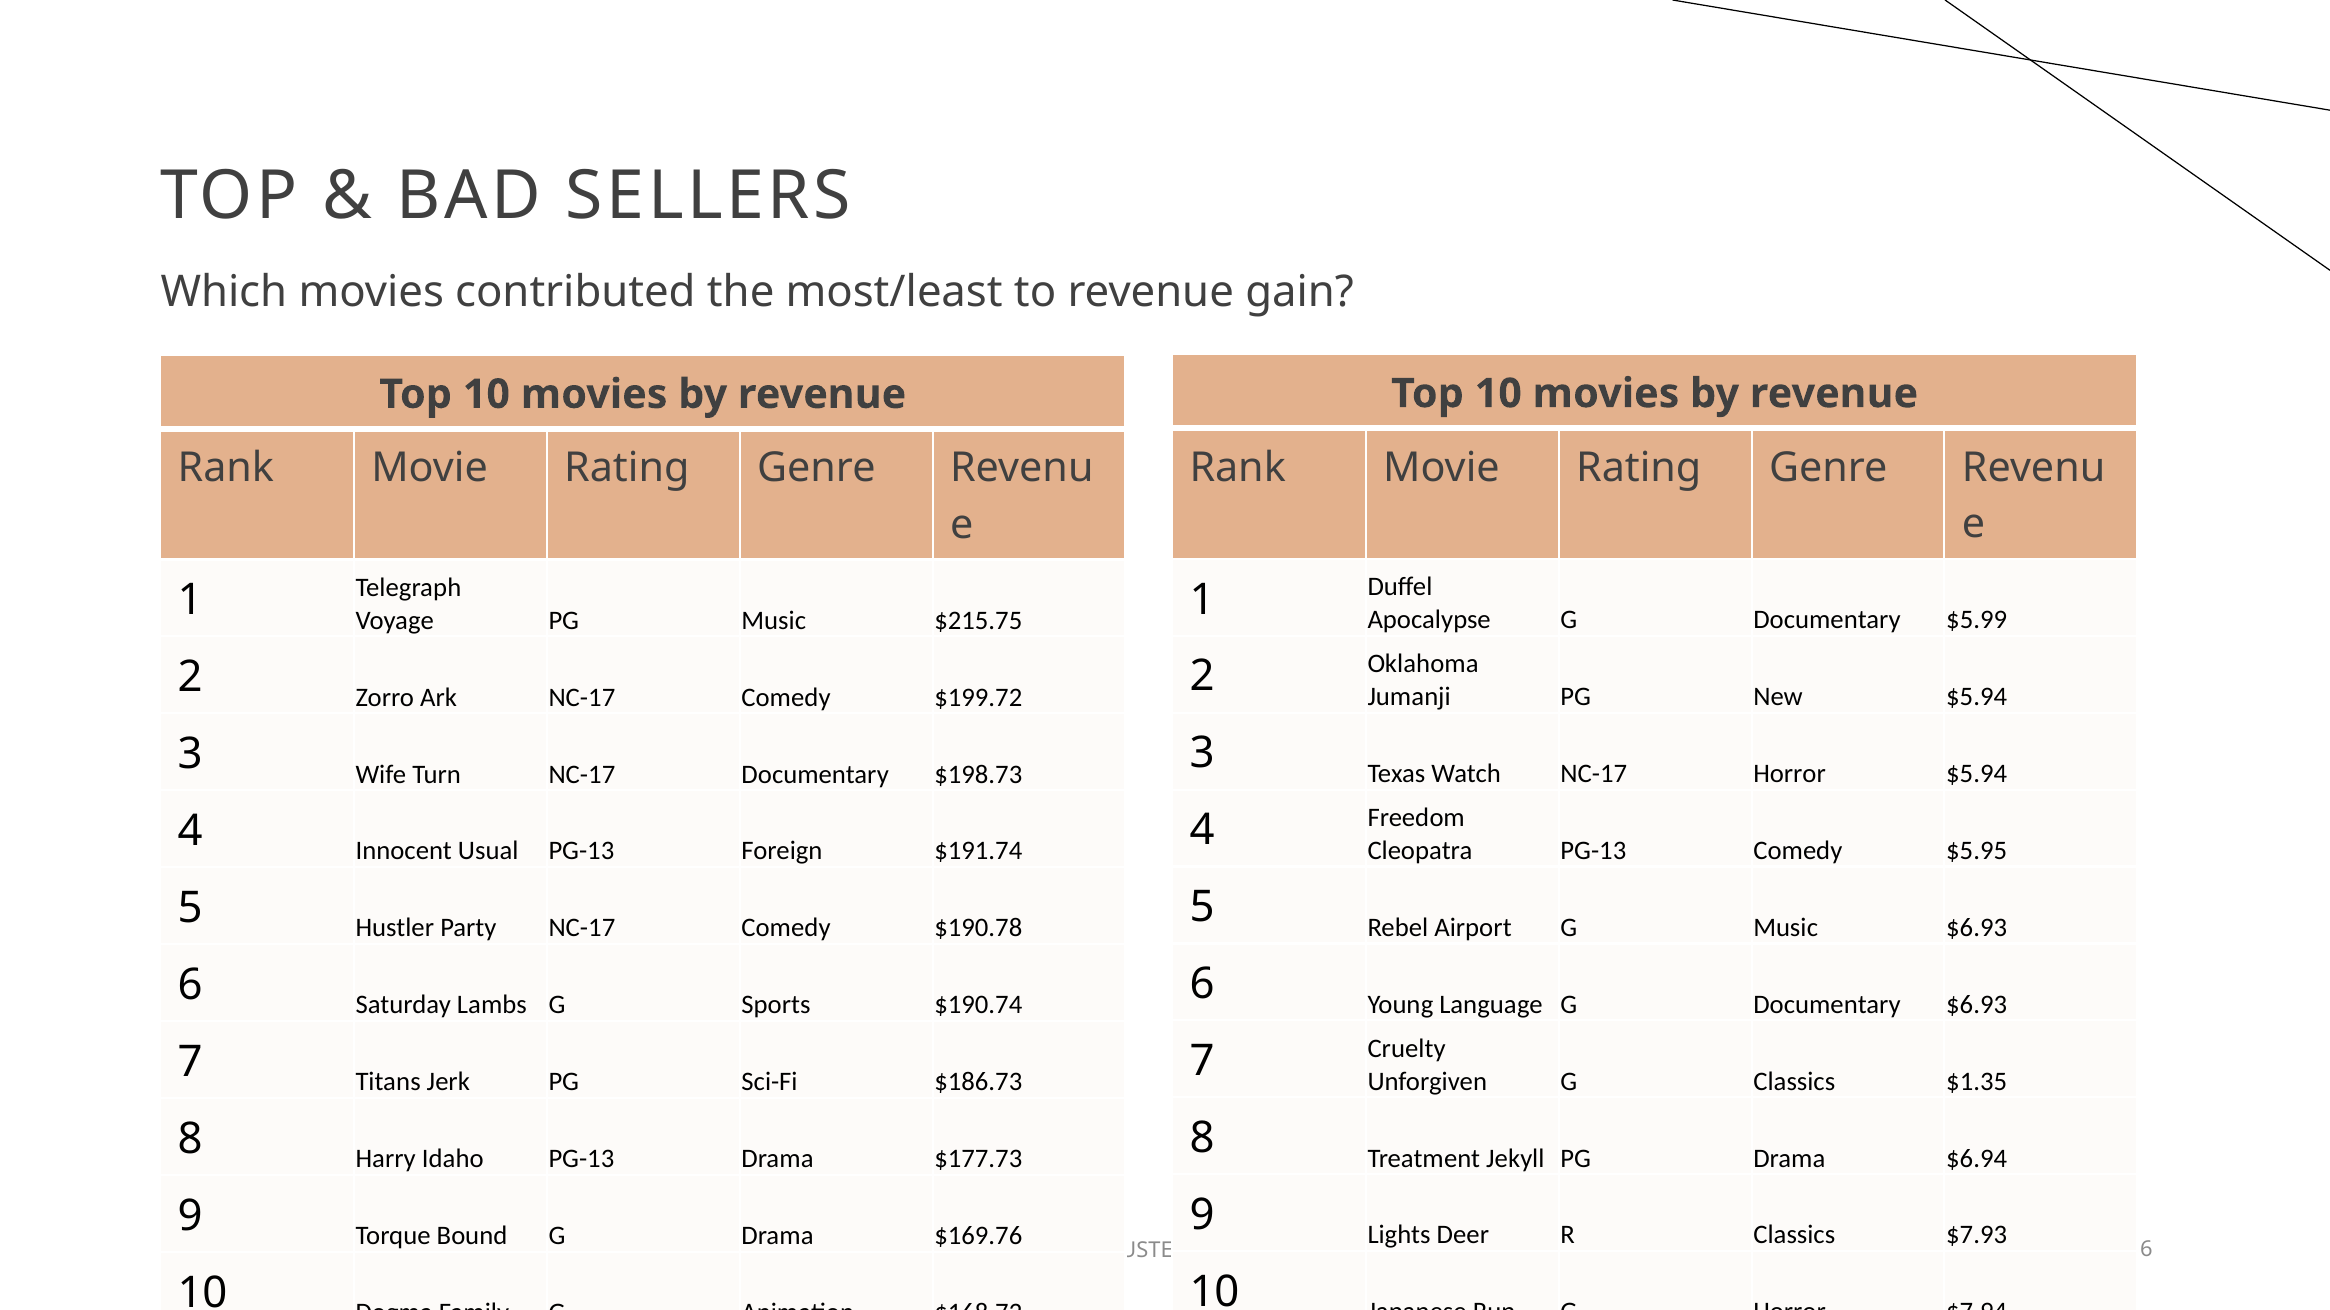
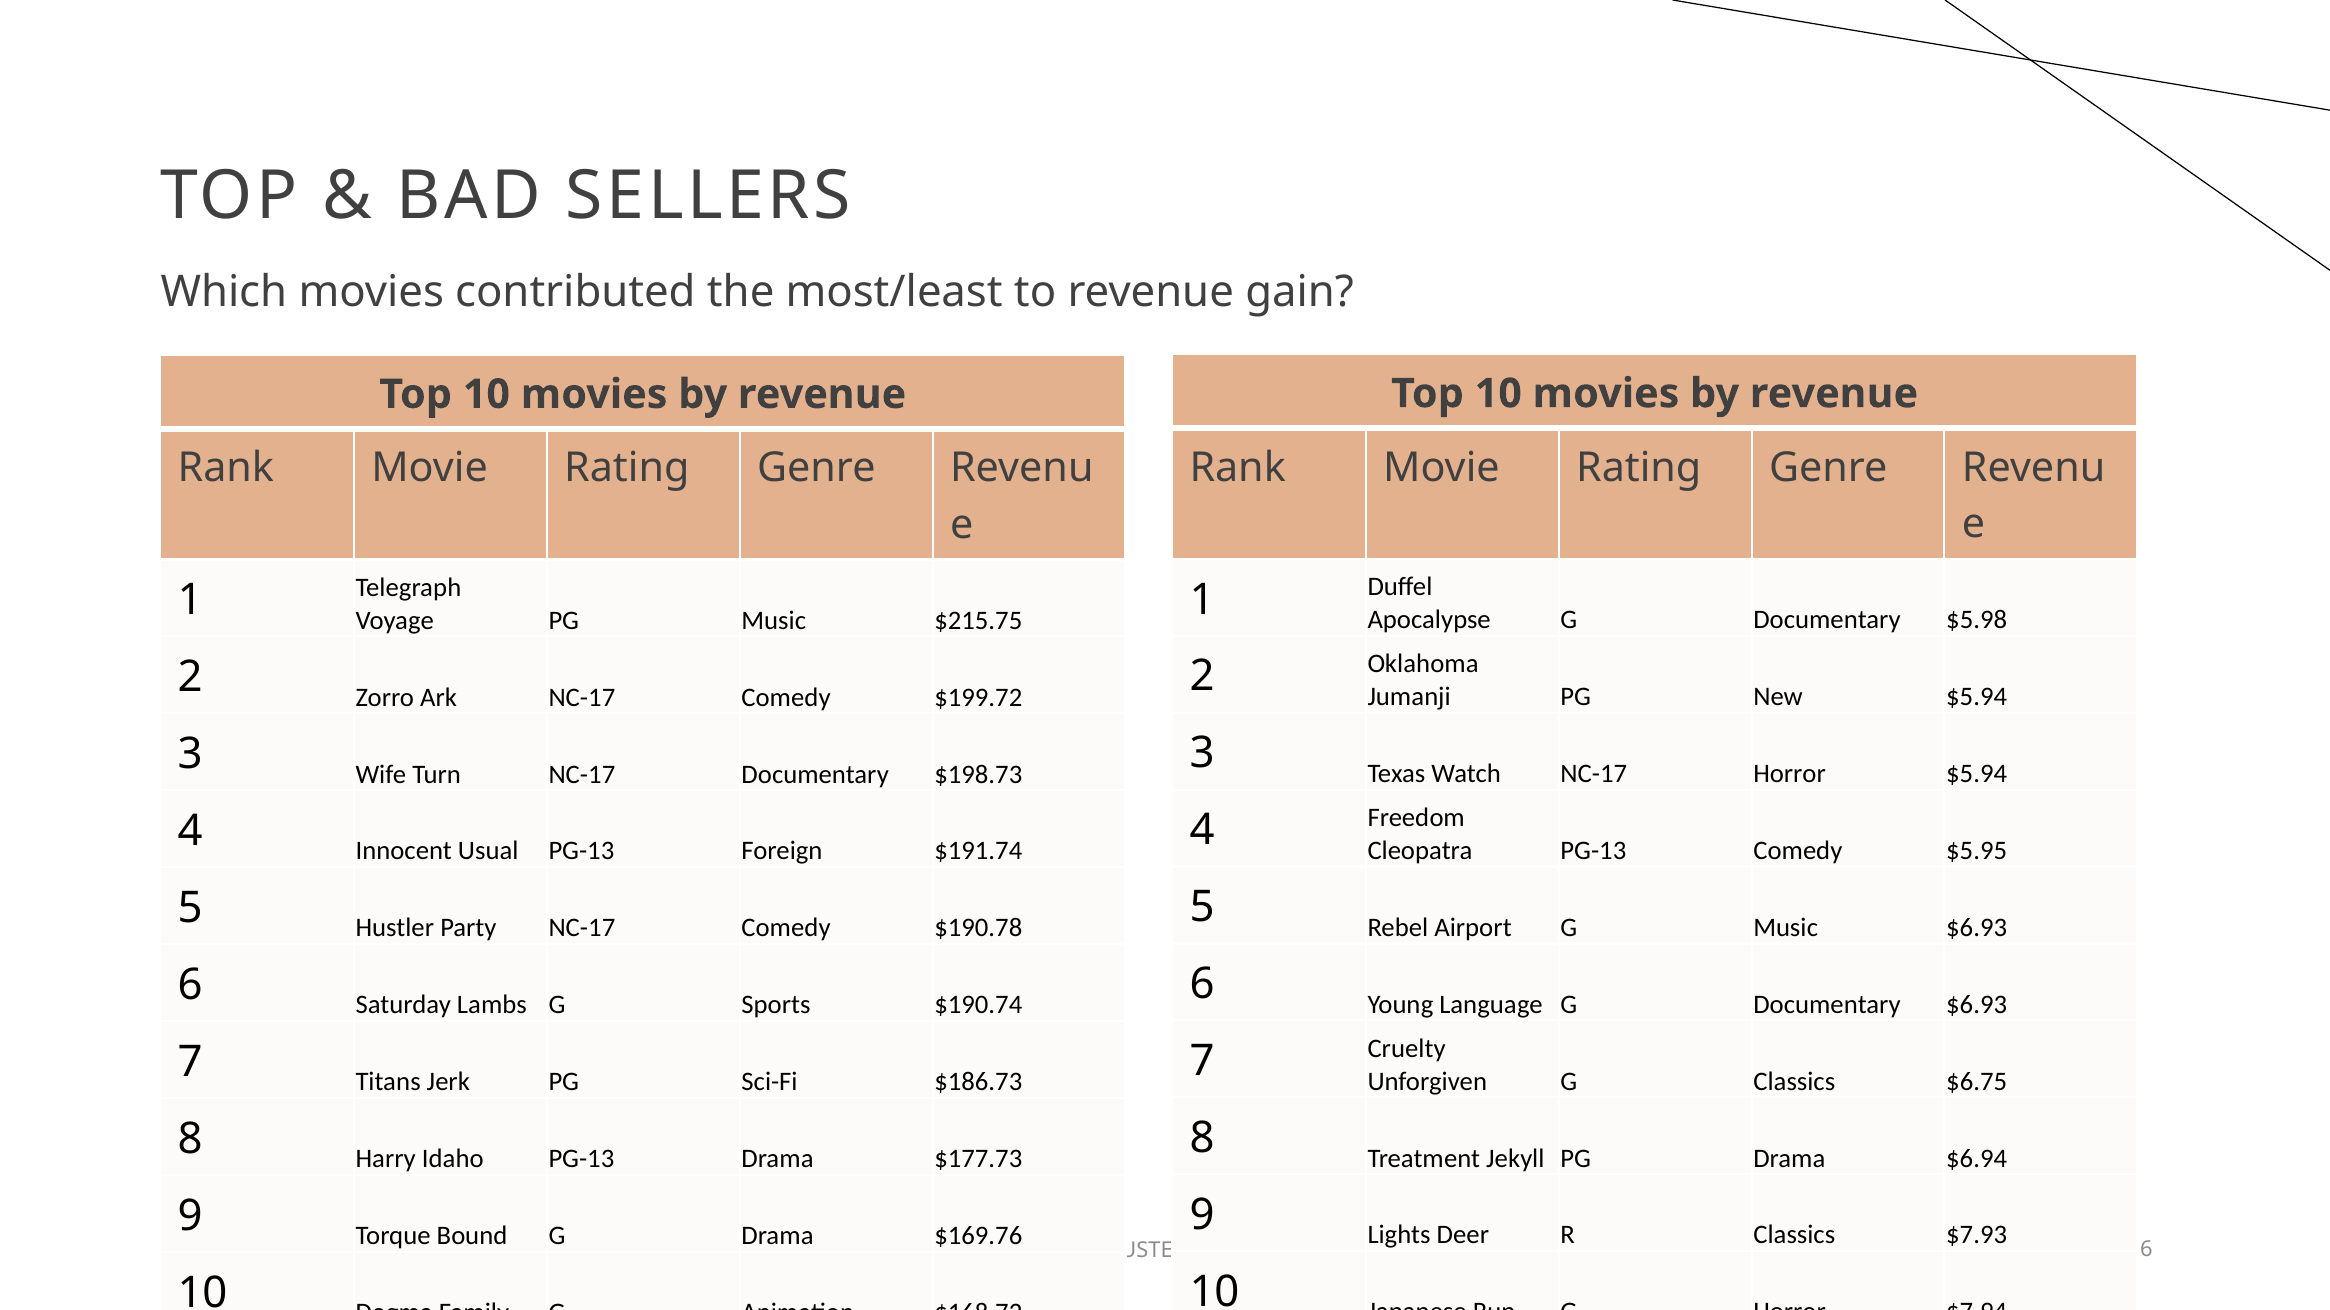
$5.99: $5.99 -> $5.98 (1977, 620)
$1.35: $1.35 -> $6.75 (1977, 1082)
